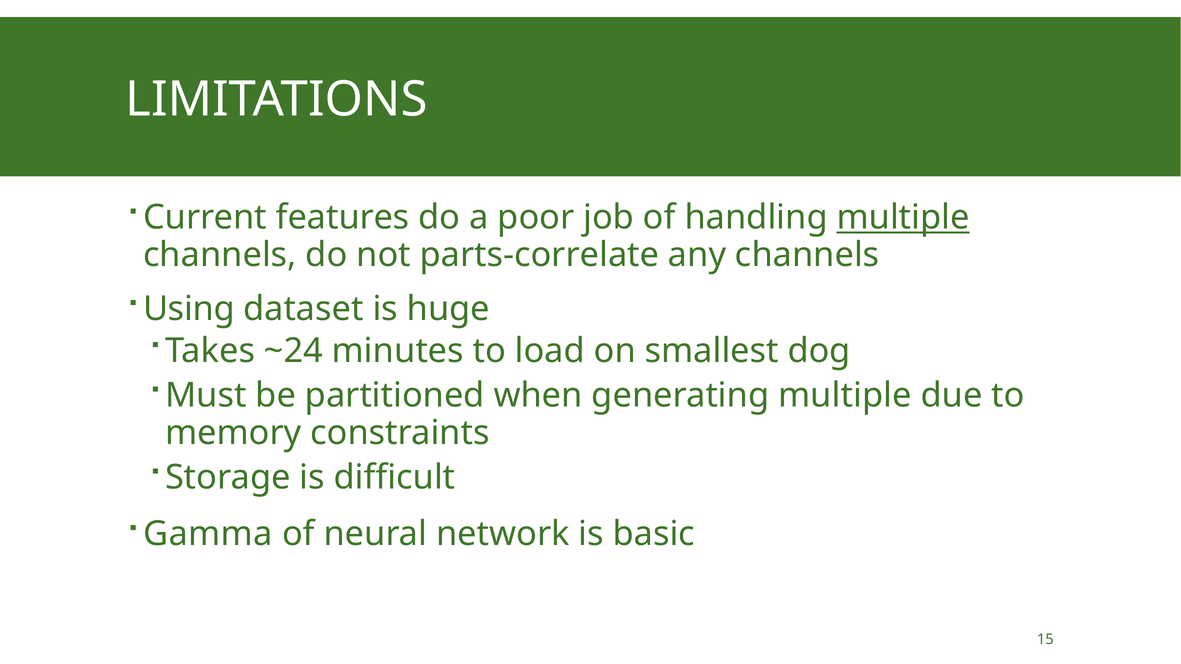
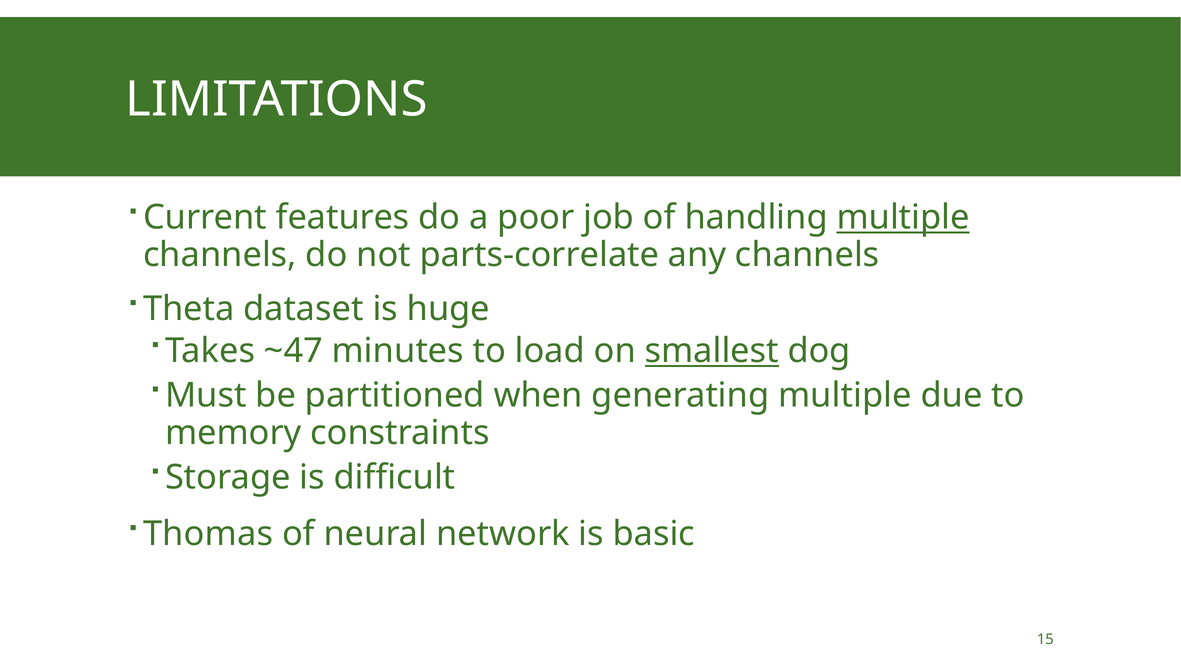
Using: Using -> Theta (189, 309)
~24: ~24 -> ~47 (294, 351)
smallest underline: none -> present (712, 351)
Gamma: Gamma -> Thomas (208, 534)
